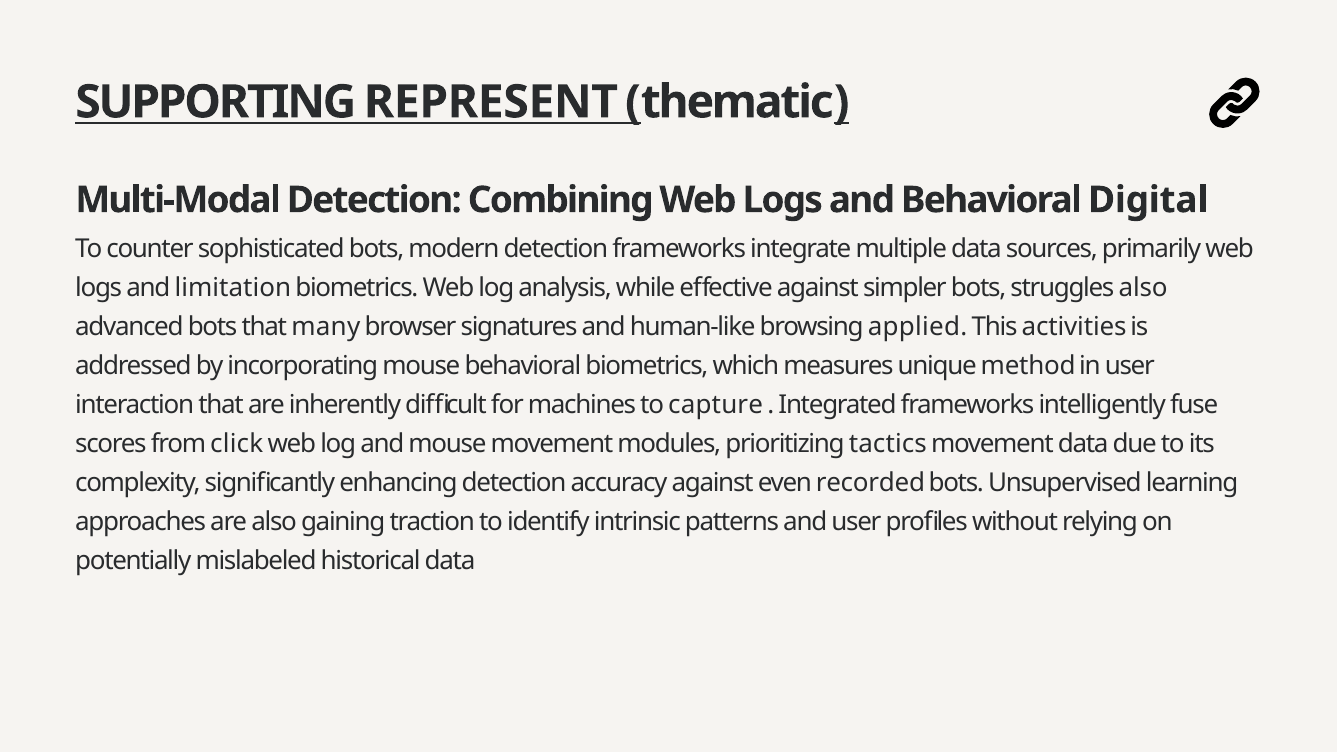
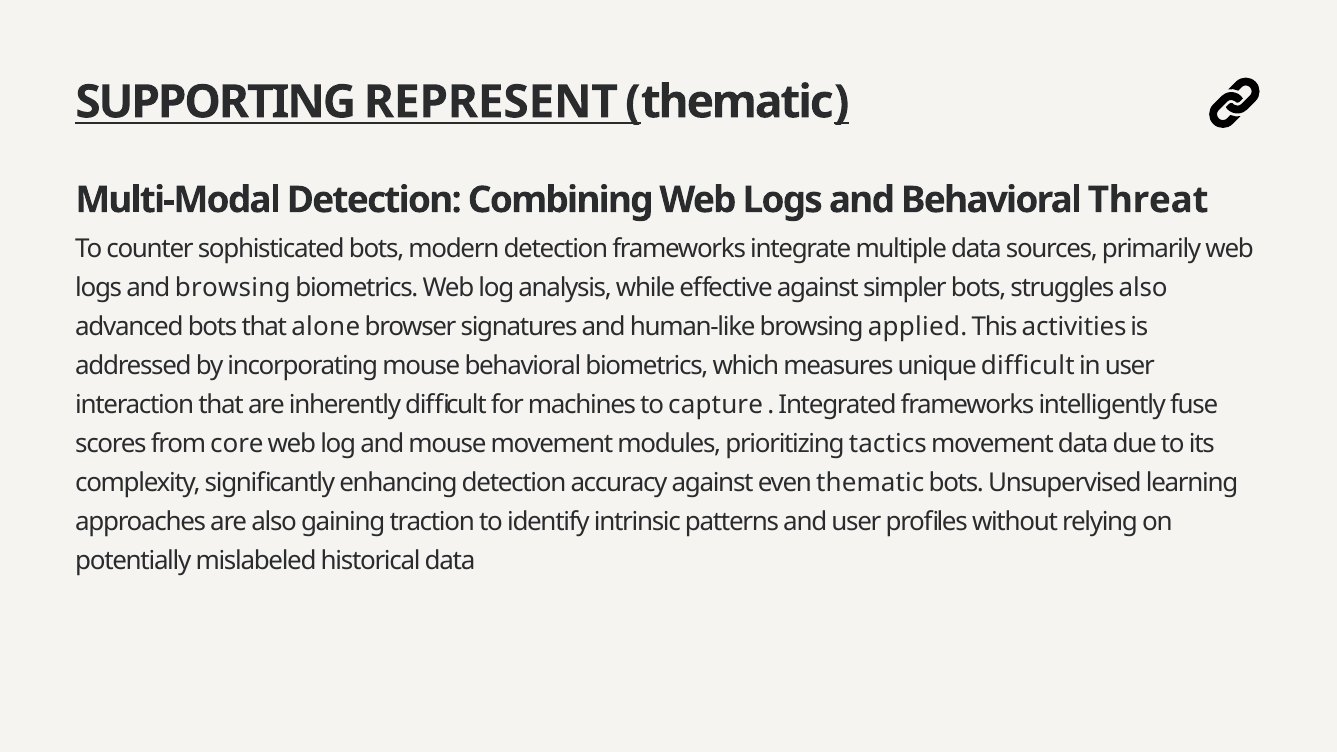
Digital: Digital -> Threat (1148, 200)
and limitation: limitation -> browsing (233, 288)
many: many -> alone (326, 327)
unique method: method -> difficult (1028, 366)
click: click -> core (237, 444)
even recorded: recorded -> thematic (870, 483)
